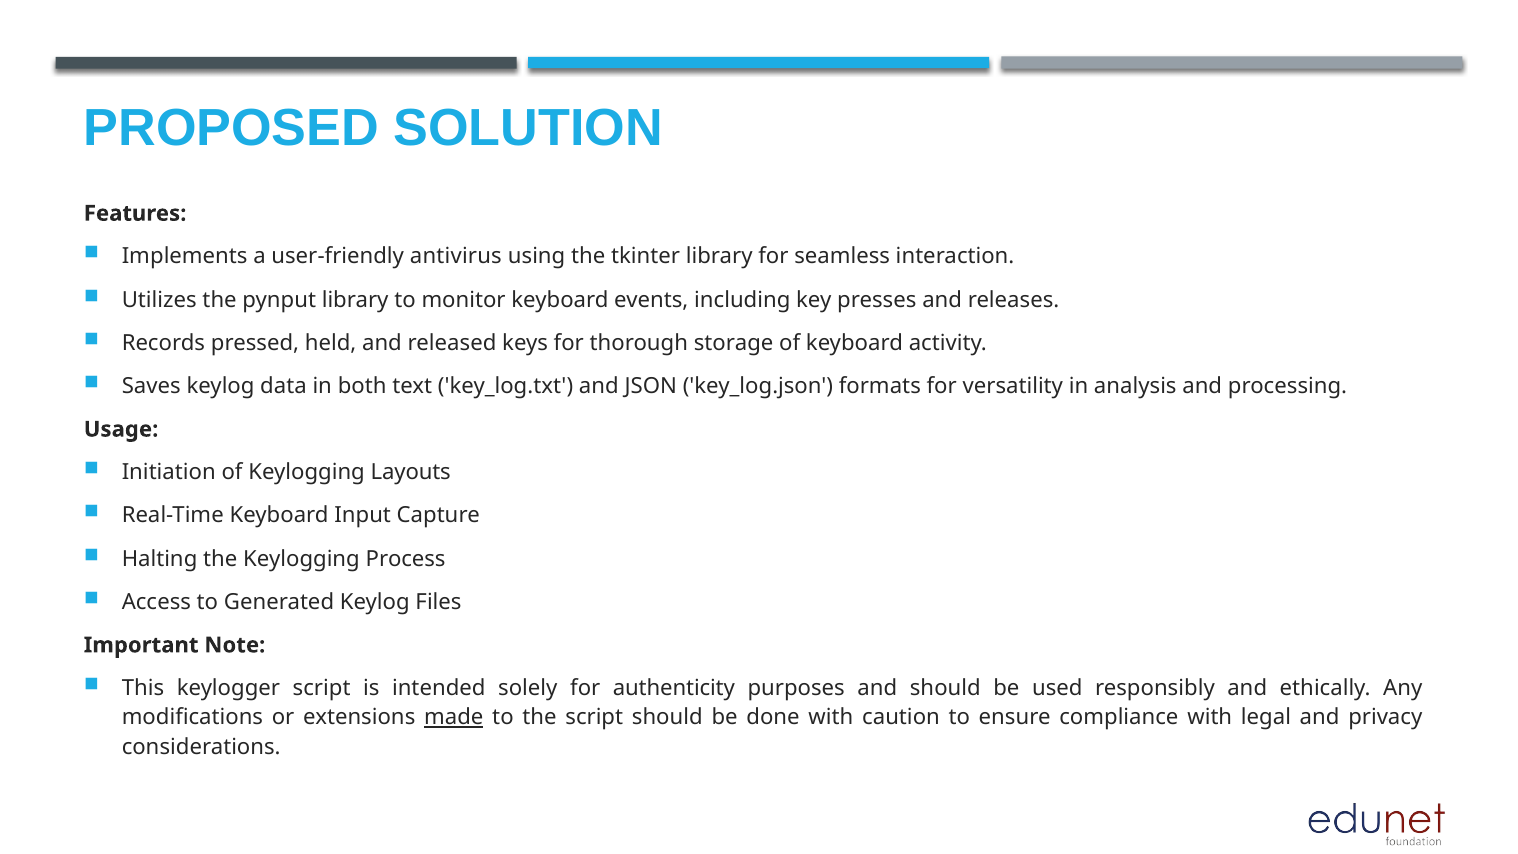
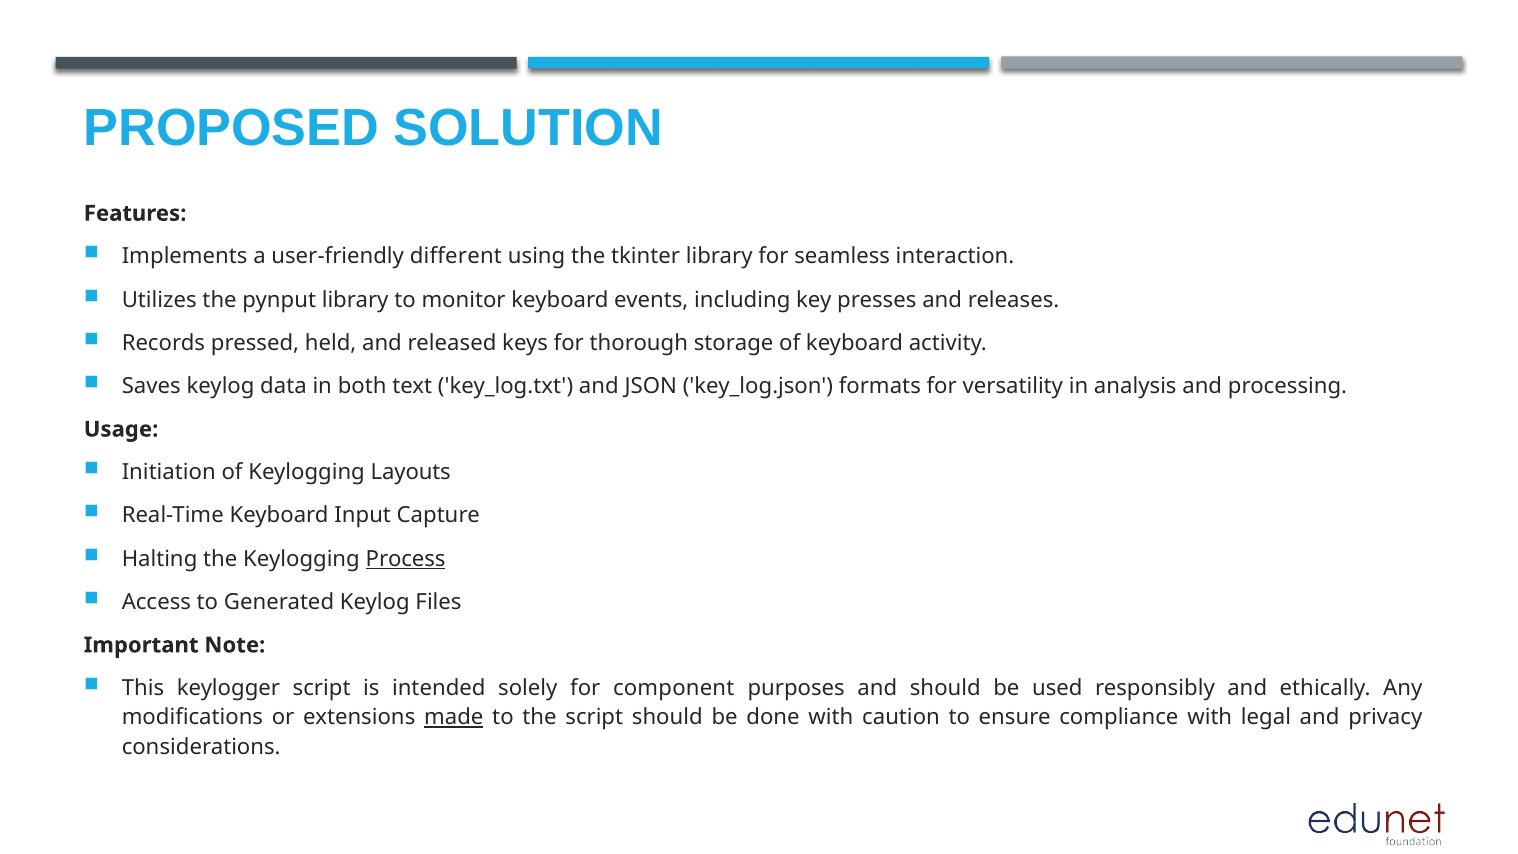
antivirus: antivirus -> different (456, 257)
Process underline: none -> present (406, 559)
authenticity: authenticity -> component (674, 688)
